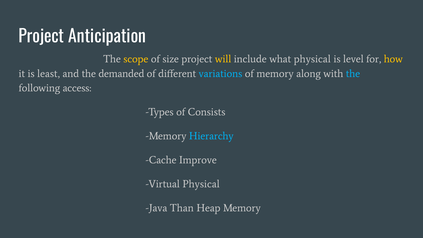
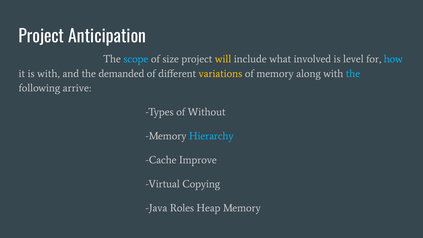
scope colour: yellow -> light blue (136, 59)
what physical: physical -> involved (312, 59)
how colour: yellow -> light blue (393, 59)
is least: least -> with (48, 74)
variations colour: light blue -> yellow (220, 74)
access: access -> arrive (77, 88)
Consists: Consists -> Without (207, 112)
Virtual Physical: Physical -> Copying (201, 184)
Than: Than -> Roles (182, 208)
